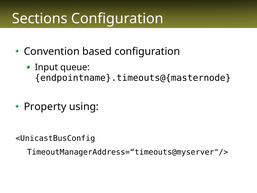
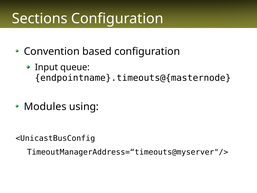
Property: Property -> Modules (45, 106)
